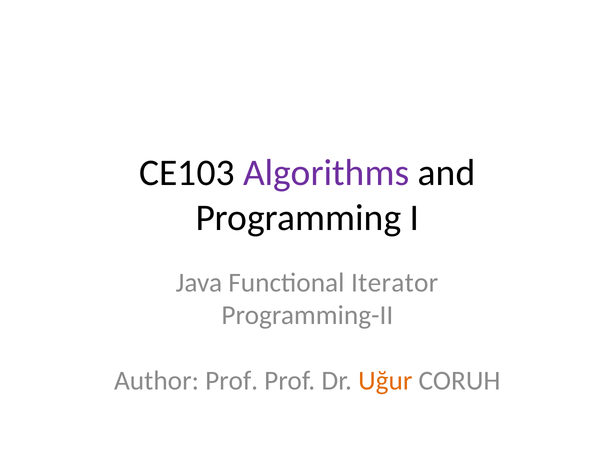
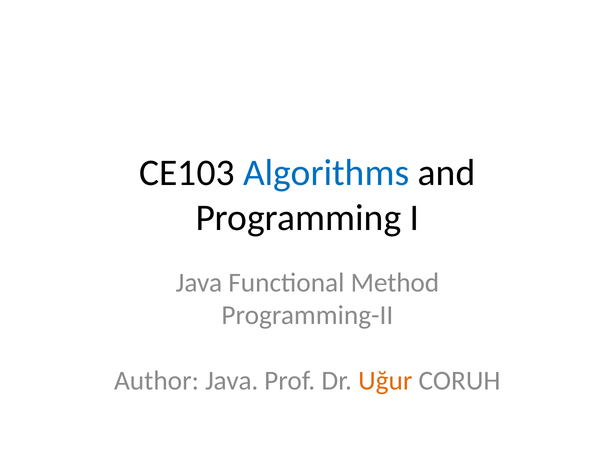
Algorithms colour: purple -> blue (326, 173)
Iterator: Iterator -> Method (395, 283)
Author Prof: Prof -> Java (232, 381)
